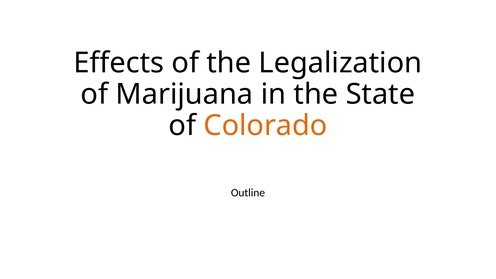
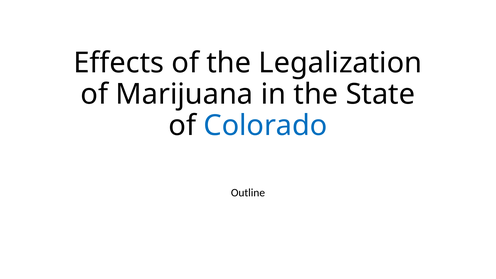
Colorado colour: orange -> blue (265, 125)
